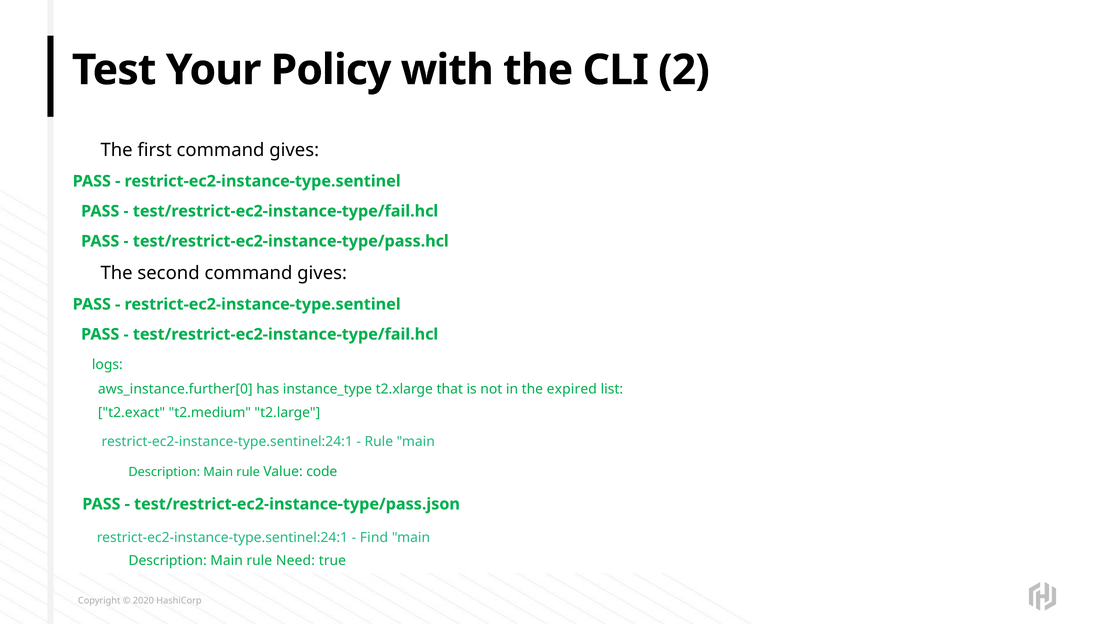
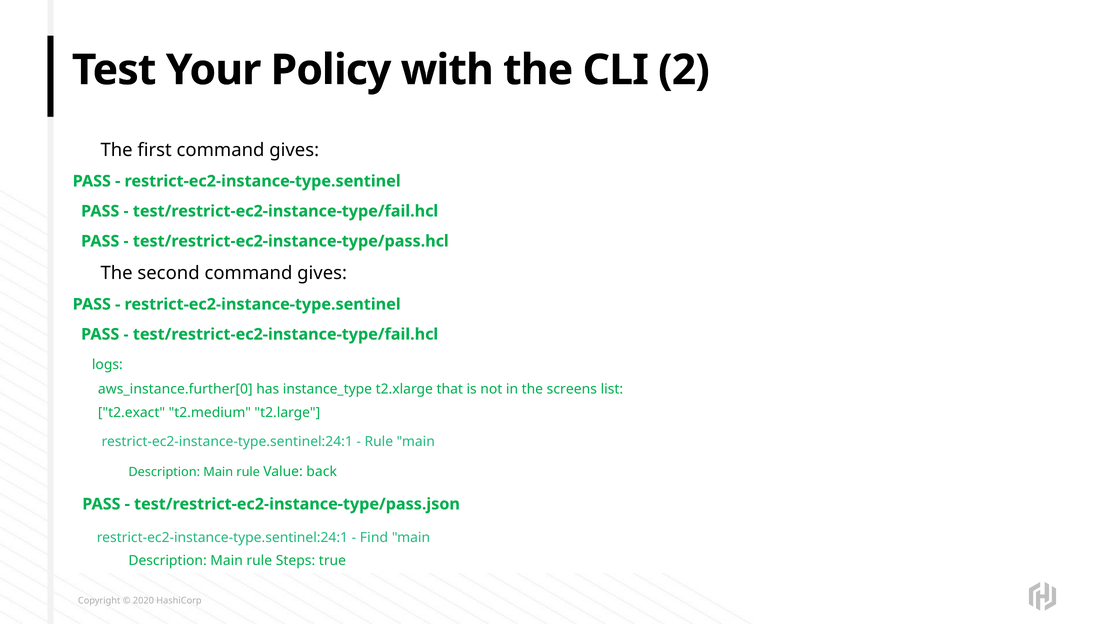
expired: expired -> screens (572, 389)
code: code -> back (322, 472)
Need: Need -> Steps (296, 561)
